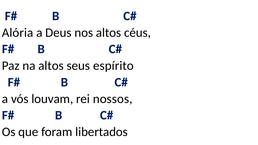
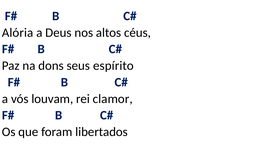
na altos: altos -> dons (51, 66)
nossos: nossos -> clamor (113, 99)
